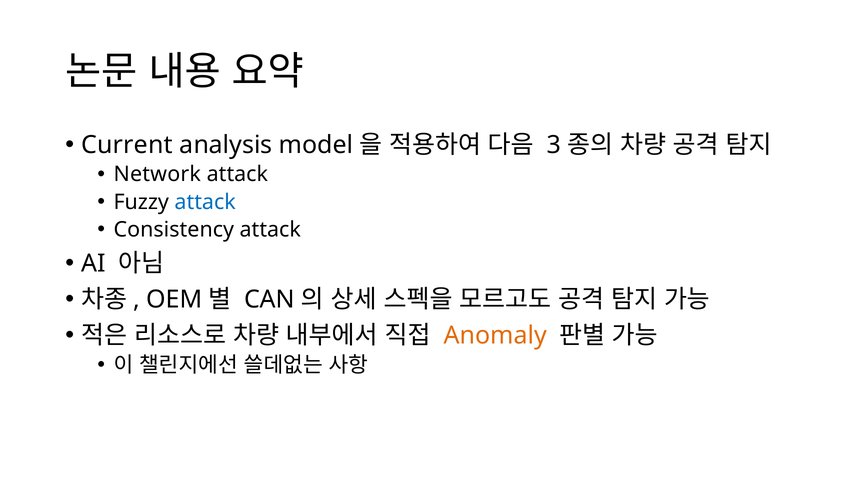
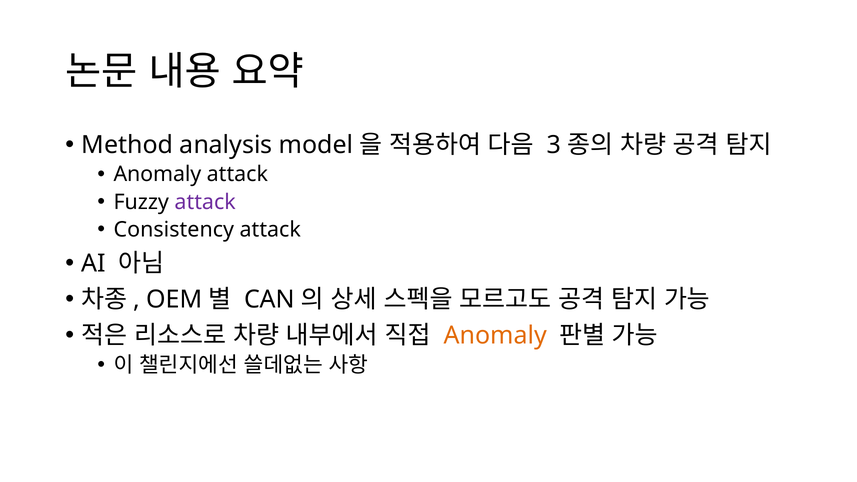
Current: Current -> Method (127, 145)
Network: Network -> Anomaly (157, 174)
attack colour: blue -> purple (205, 202)
